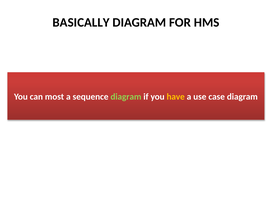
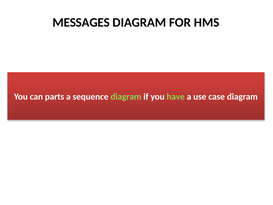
BASICALLY: BASICALLY -> MESSAGES (81, 22)
most: most -> parts (55, 97)
have colour: yellow -> light green (176, 97)
